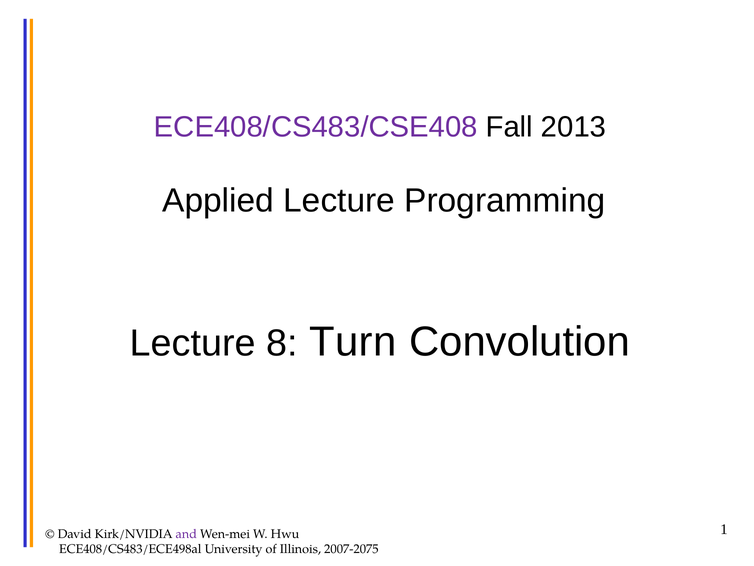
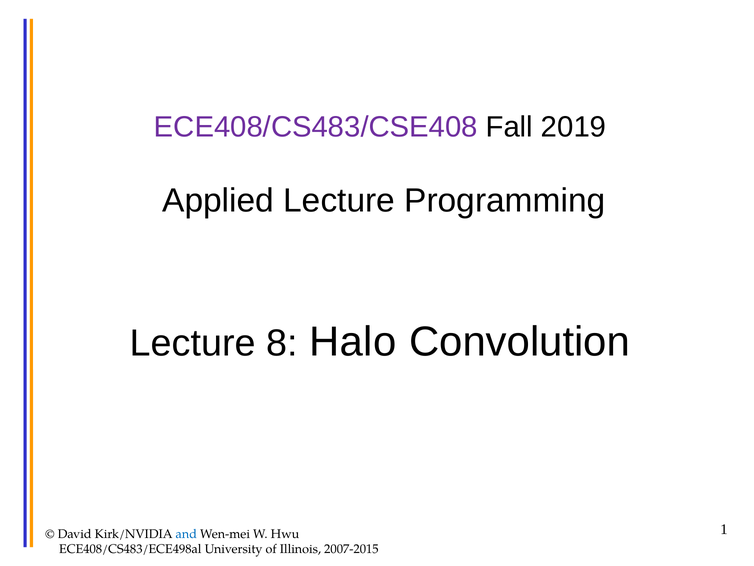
2013: 2013 -> 2019 (574, 127)
Turn: Turn -> Halo (353, 342)
and colour: purple -> blue (186, 534)
2007-2075: 2007-2075 -> 2007-2015 (351, 549)
